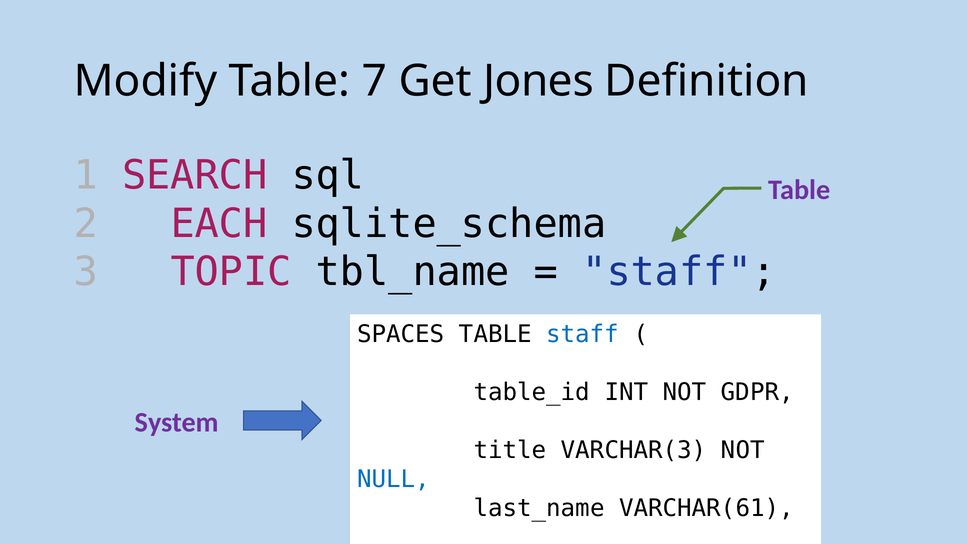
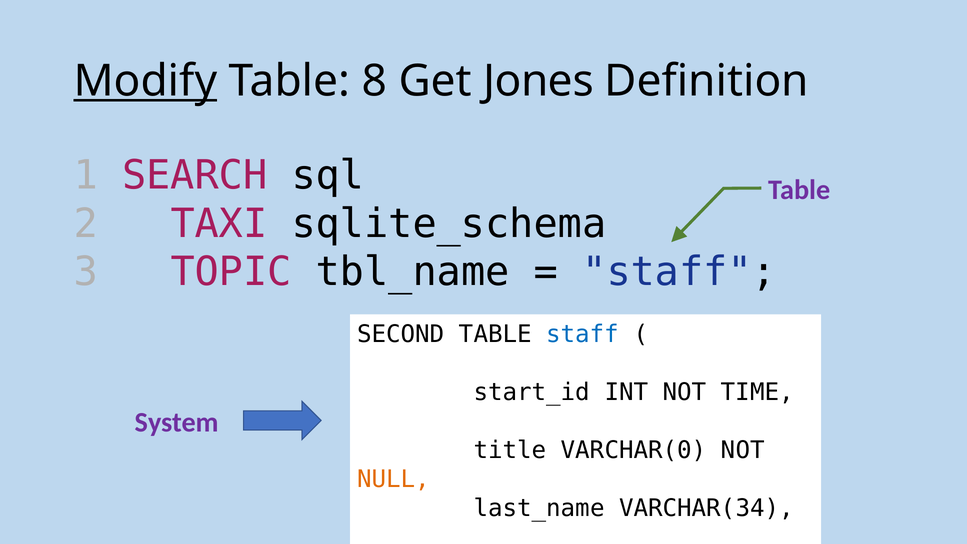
Modify underline: none -> present (145, 81)
7: 7 -> 8 (374, 81)
EACH: EACH -> TAXI (219, 224)
SPACES: SPACES -> SECOND (401, 334)
table_id: table_id -> start_id (532, 392)
GDPR: GDPR -> TIME (757, 392)
VARCHAR(3: VARCHAR(3 -> VARCHAR(0 (634, 450)
NULL colour: blue -> orange (394, 479)
VARCHAR(61: VARCHAR(61 -> VARCHAR(34 (706, 508)
